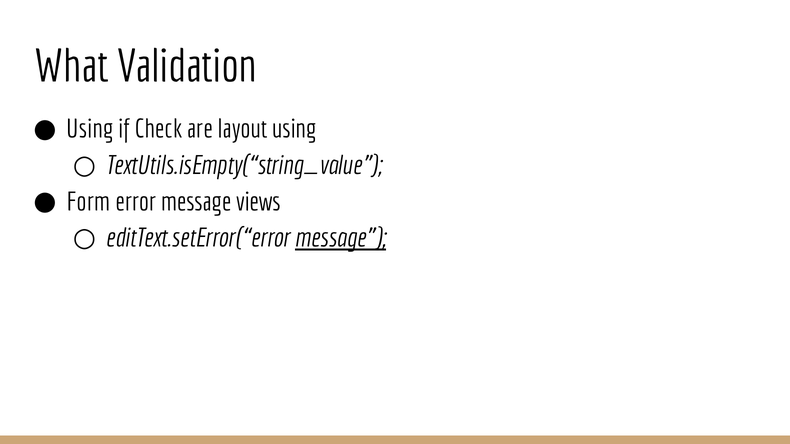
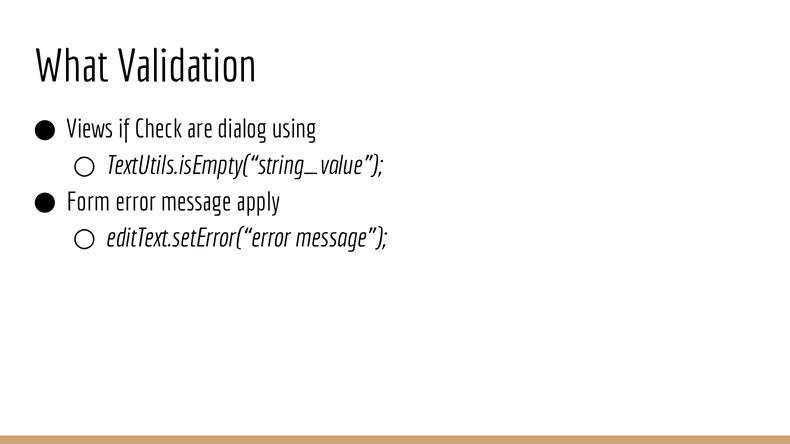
Using: Using -> Views (90, 129)
layout: layout -> dialog (243, 129)
views: views -> apply (258, 202)
message underline: present -> none (340, 238)
